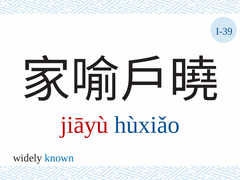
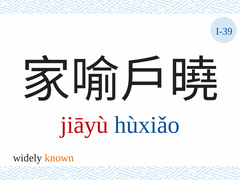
known colour: blue -> orange (59, 158)
